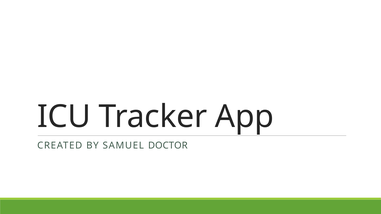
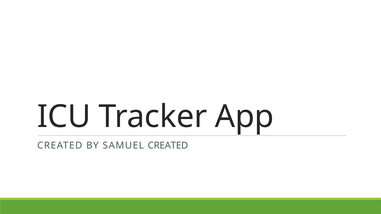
SAMUEL DOCTOR: DOCTOR -> CREATED (168, 146)
